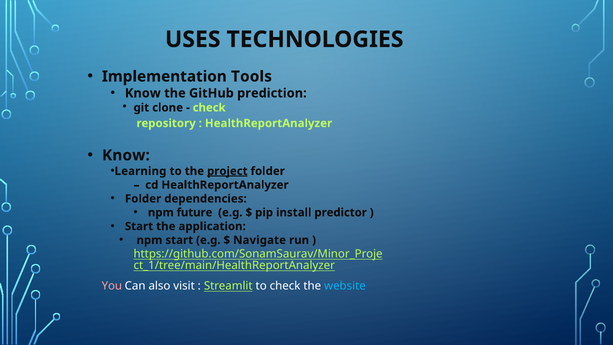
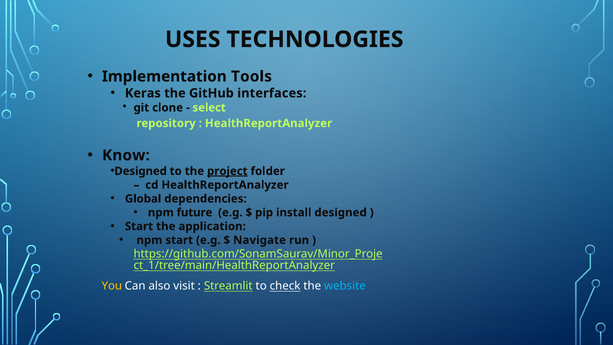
Know: Know -> Keras (143, 93)
prediction: prediction -> interfaces (272, 93)
check: check -> select (209, 108)
Learning: Learning -> Designed (141, 171)
Folder: Folder -> Global (143, 199)
install predictor: predictor -> designed (341, 212)
You colour: pink -> yellow (112, 286)
check underline: none -> present (285, 286)
